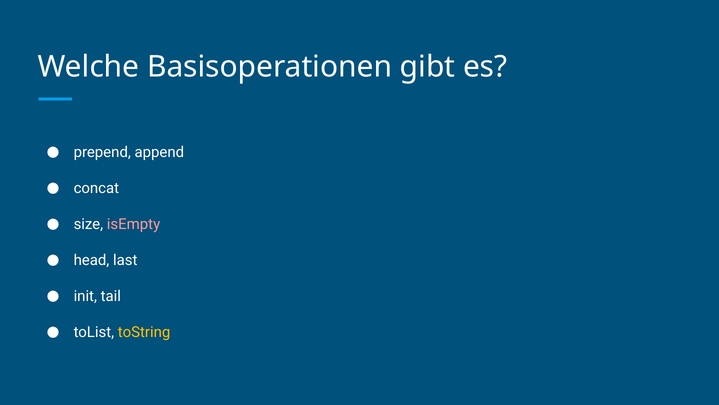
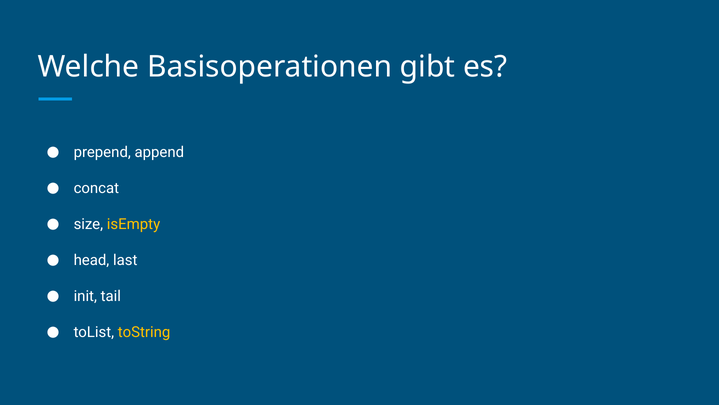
isEmpty colour: pink -> yellow (134, 224)
